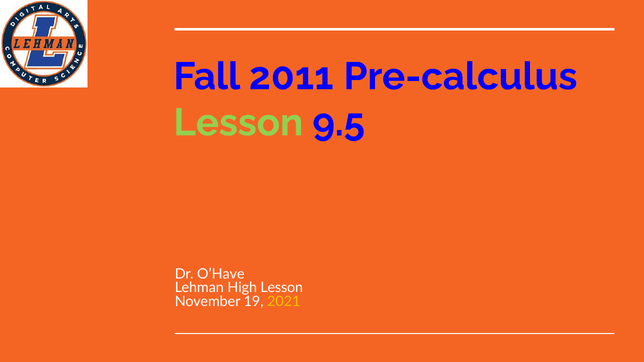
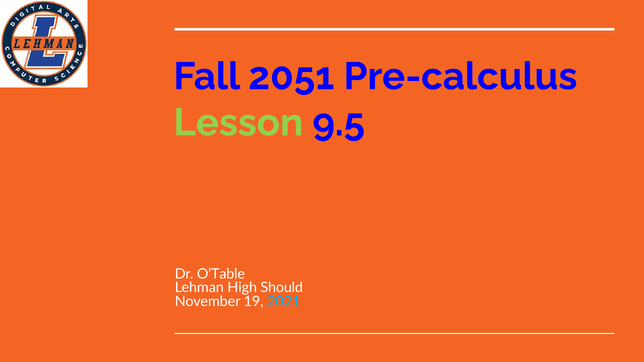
2011: 2011 -> 2051 (291, 77)
O’Have: O’Have -> O’Table (221, 274)
High Lesson: Lesson -> Should (282, 288)
2021 colour: yellow -> light blue (284, 302)
